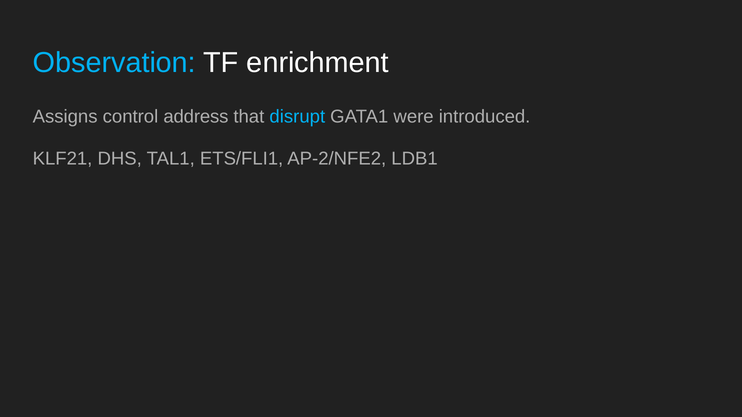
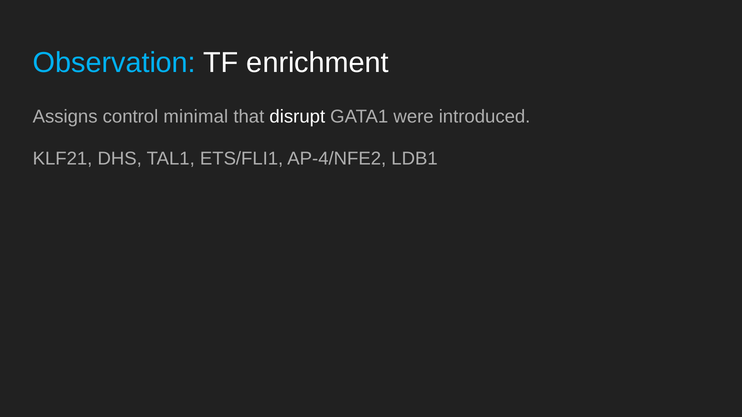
address: address -> minimal (196, 117)
disrupt colour: light blue -> white (297, 117)
AP-2/NFE2: AP-2/NFE2 -> AP-4/NFE2 (337, 159)
